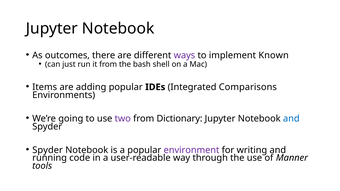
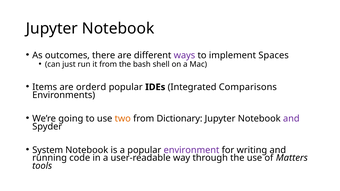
Known: Known -> Spaces (274, 56)
adding: adding -> orderd (91, 87)
two colour: purple -> orange (123, 119)
and colour: blue -> purple (291, 119)
Spyder: Spyder -> System (48, 150)
Manner: Manner -> Matters (292, 158)
